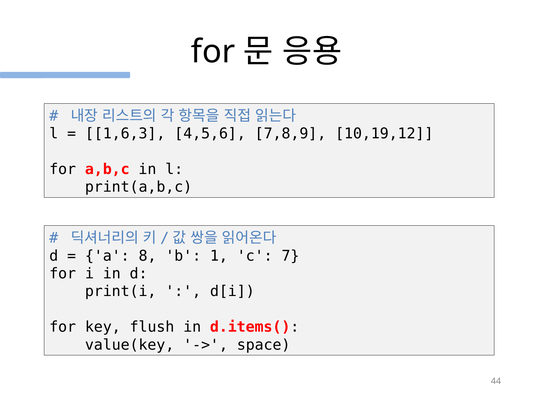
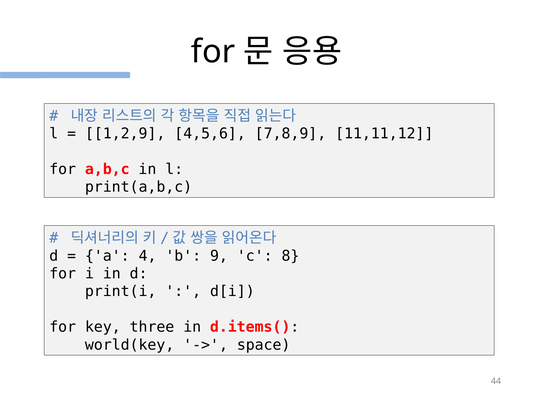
1,6,3: 1,6,3 -> 1,2,9 (125, 134)
10,19,12: 10,19,12 -> 11,11,12 (384, 134)
8: 8 -> 4 (148, 256)
1: 1 -> 9 (219, 256)
7: 7 -> 8 (290, 256)
flush: flush -> three (152, 327)
value(key: value(key -> world(key (130, 345)
